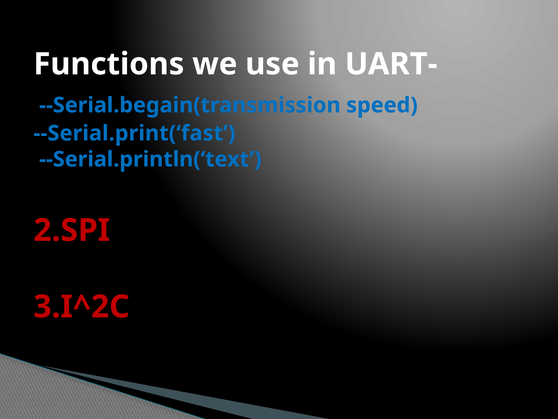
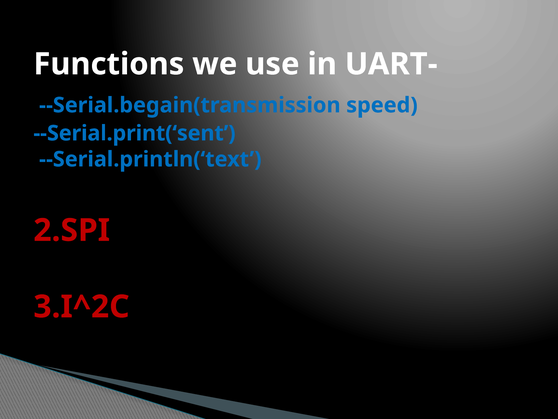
--Serial.print(‘fast: --Serial.print(‘fast -> --Serial.print(‘sent (134, 133)
